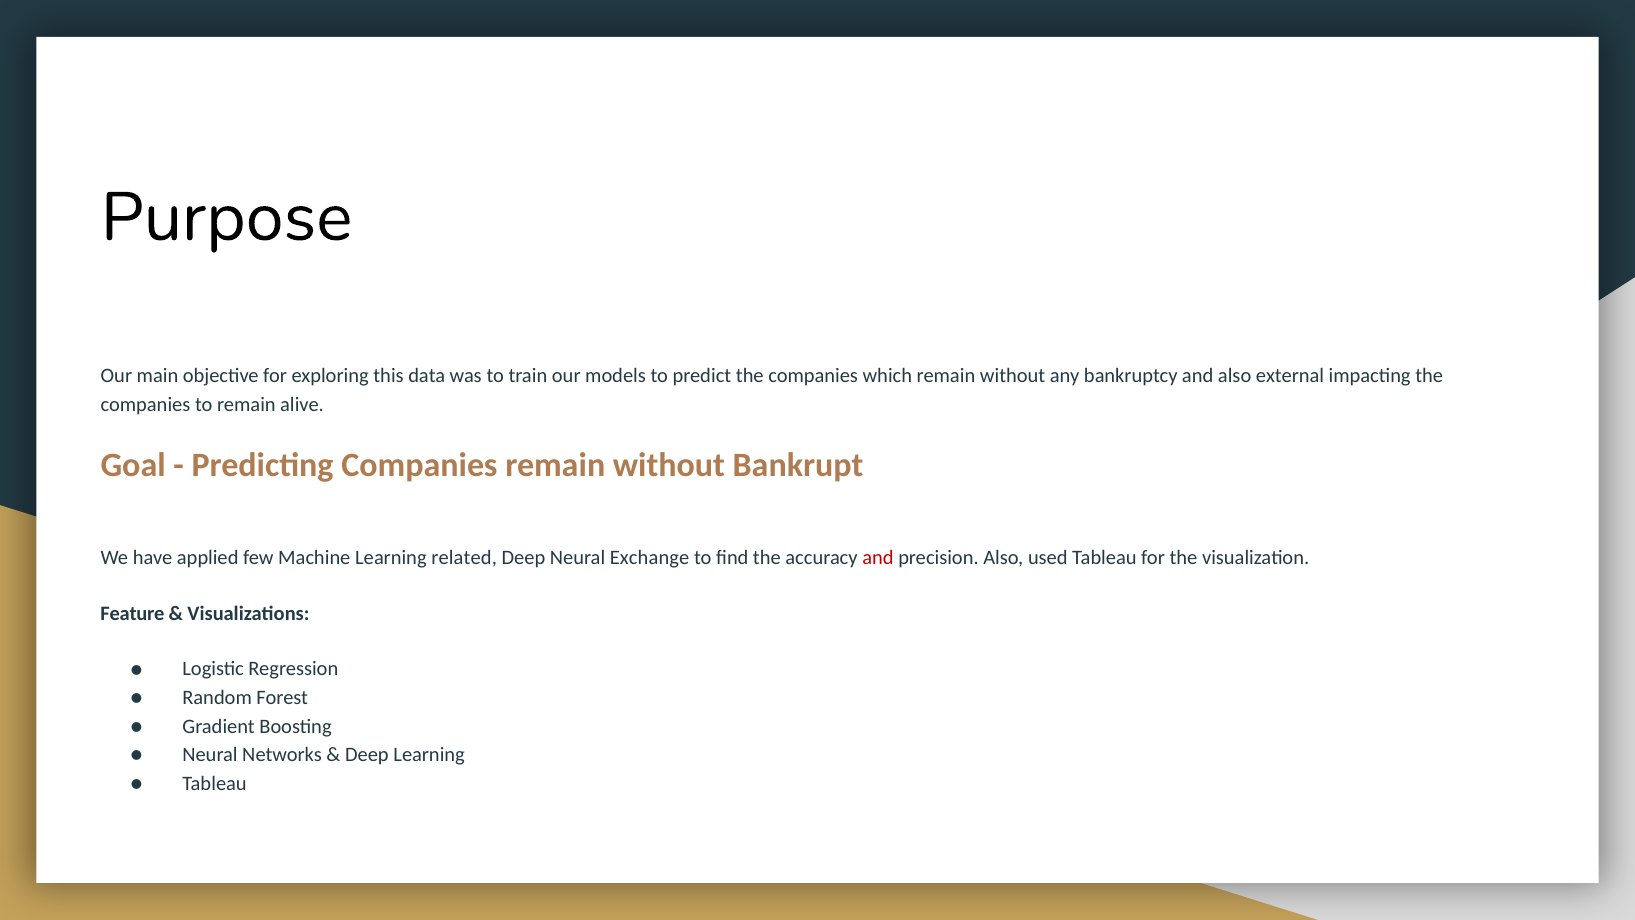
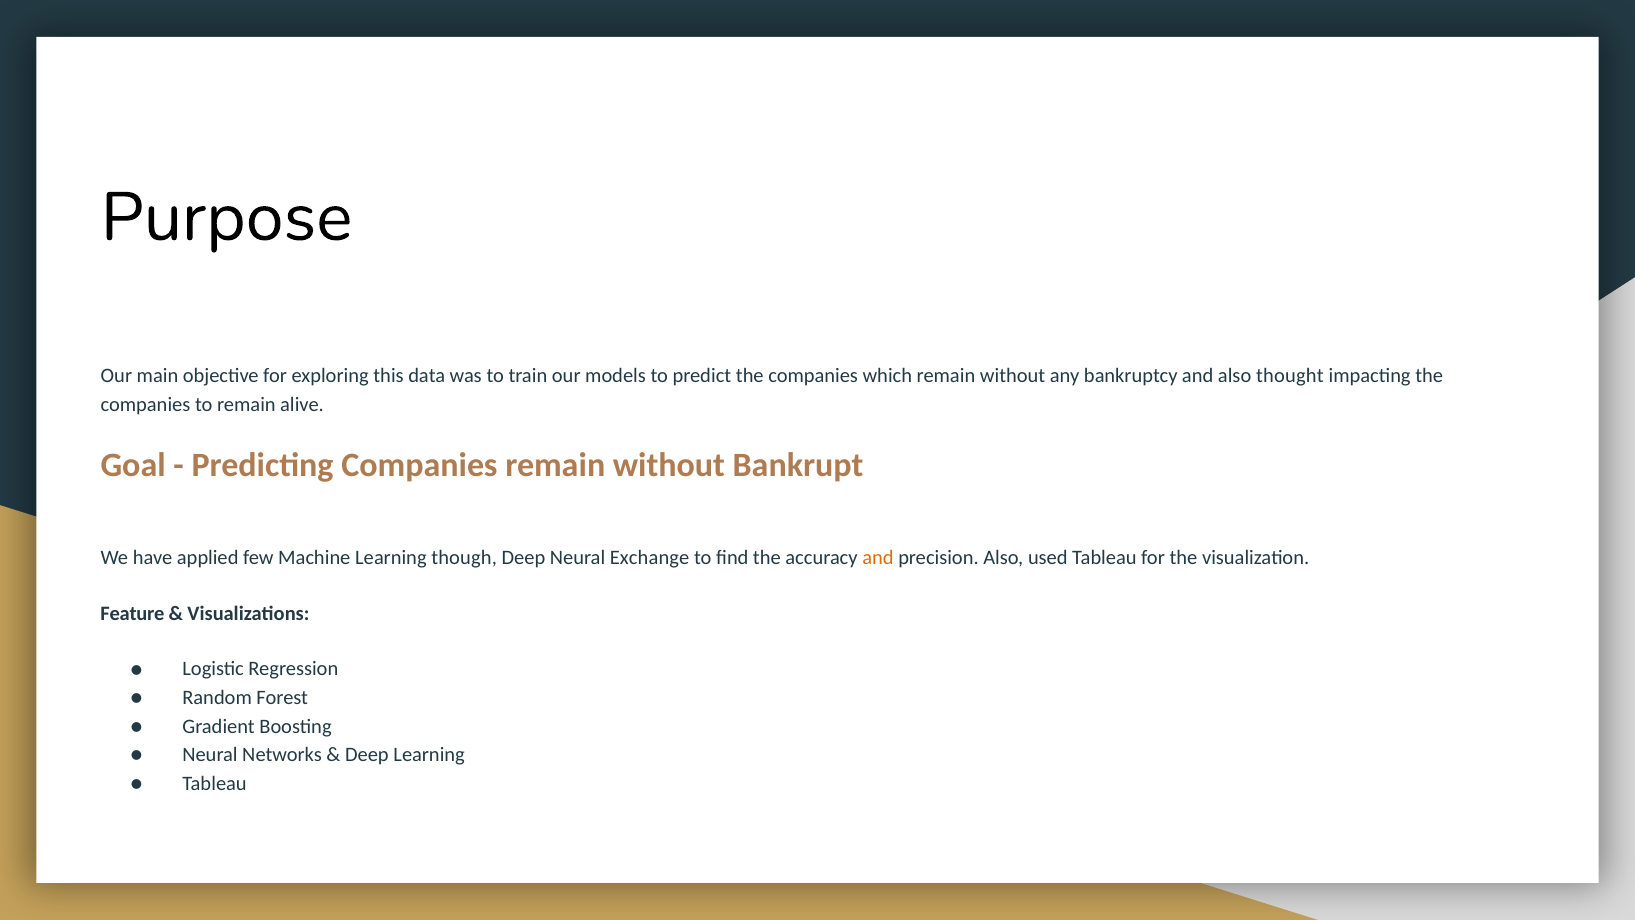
external: external -> thought (1290, 376)
related: related -> though (464, 558)
and colour: red -> orange (878, 558)
